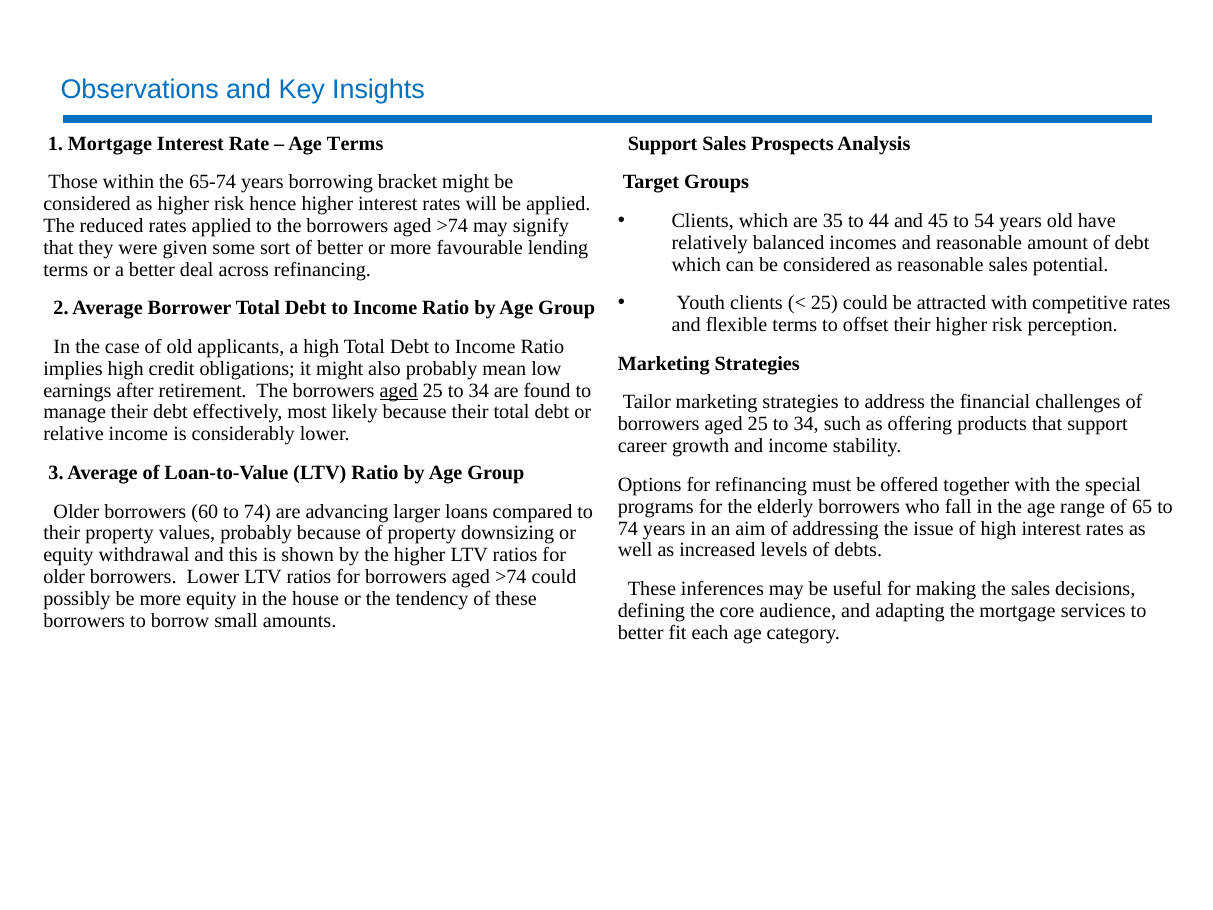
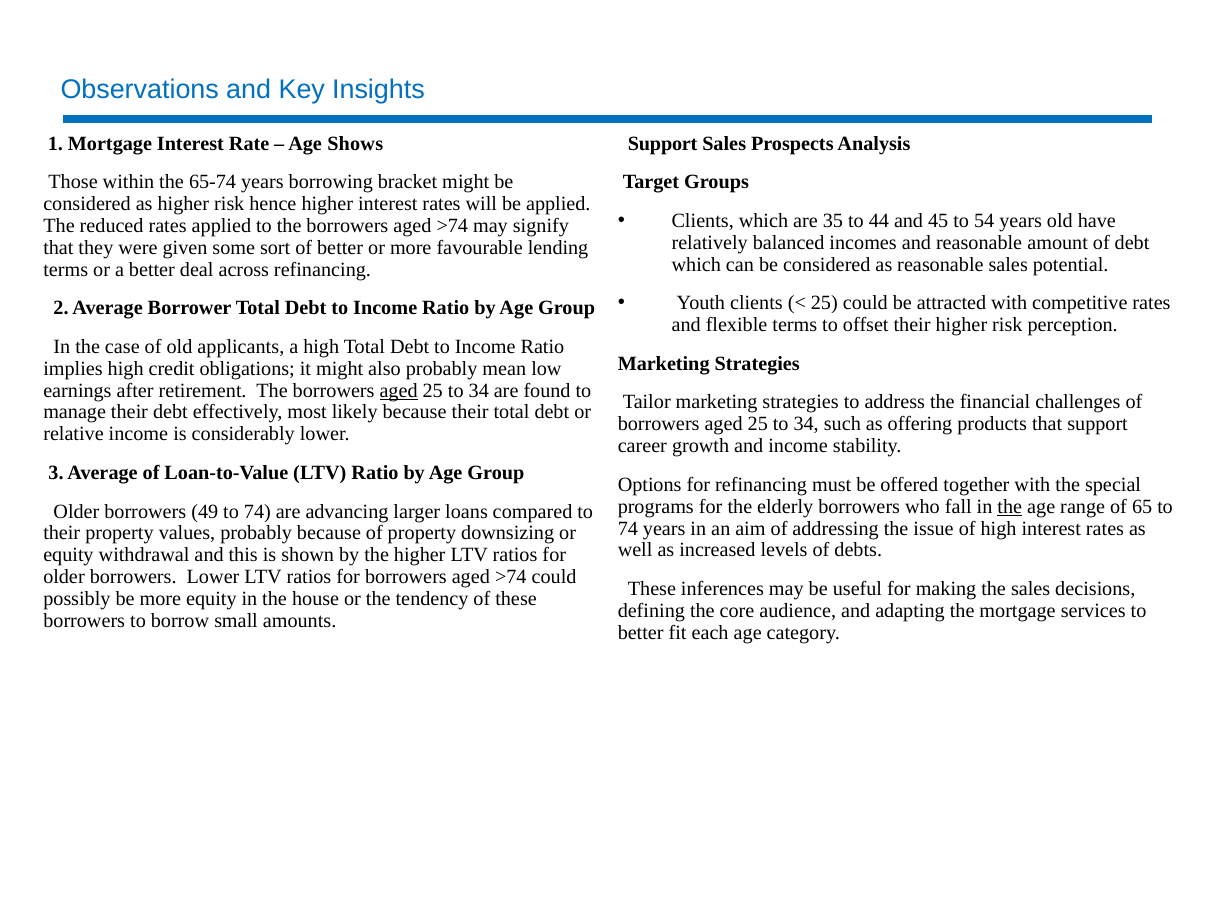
Age Terms: Terms -> Shows (355, 143)
the underline: none -> present (1010, 506)
60: 60 -> 49 (205, 511)
